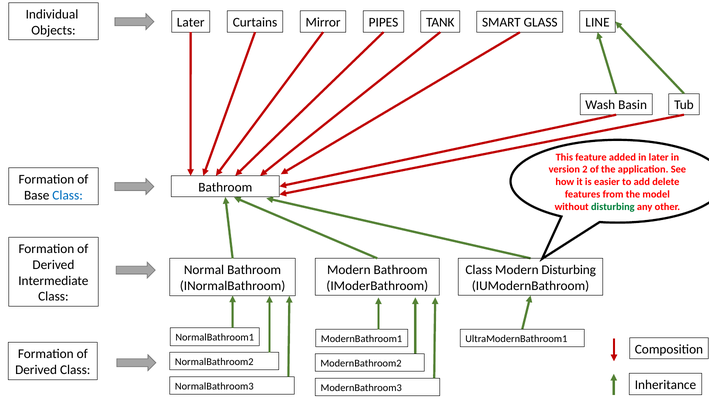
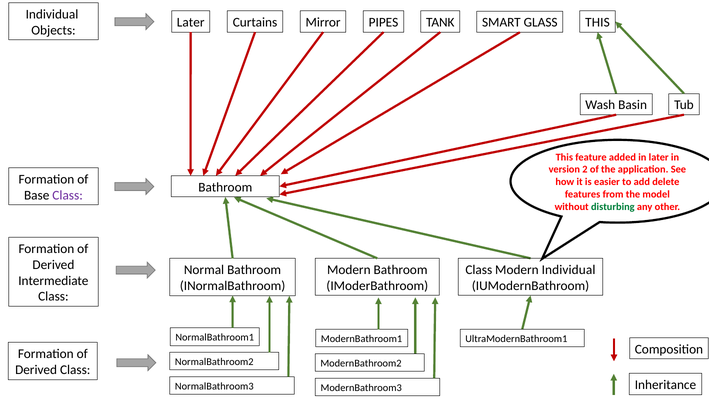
Mirror LINE: LINE -> THIS (597, 22)
Class colour: blue -> purple (68, 195)
Modern Disturbing: Disturbing -> Individual (569, 270)
